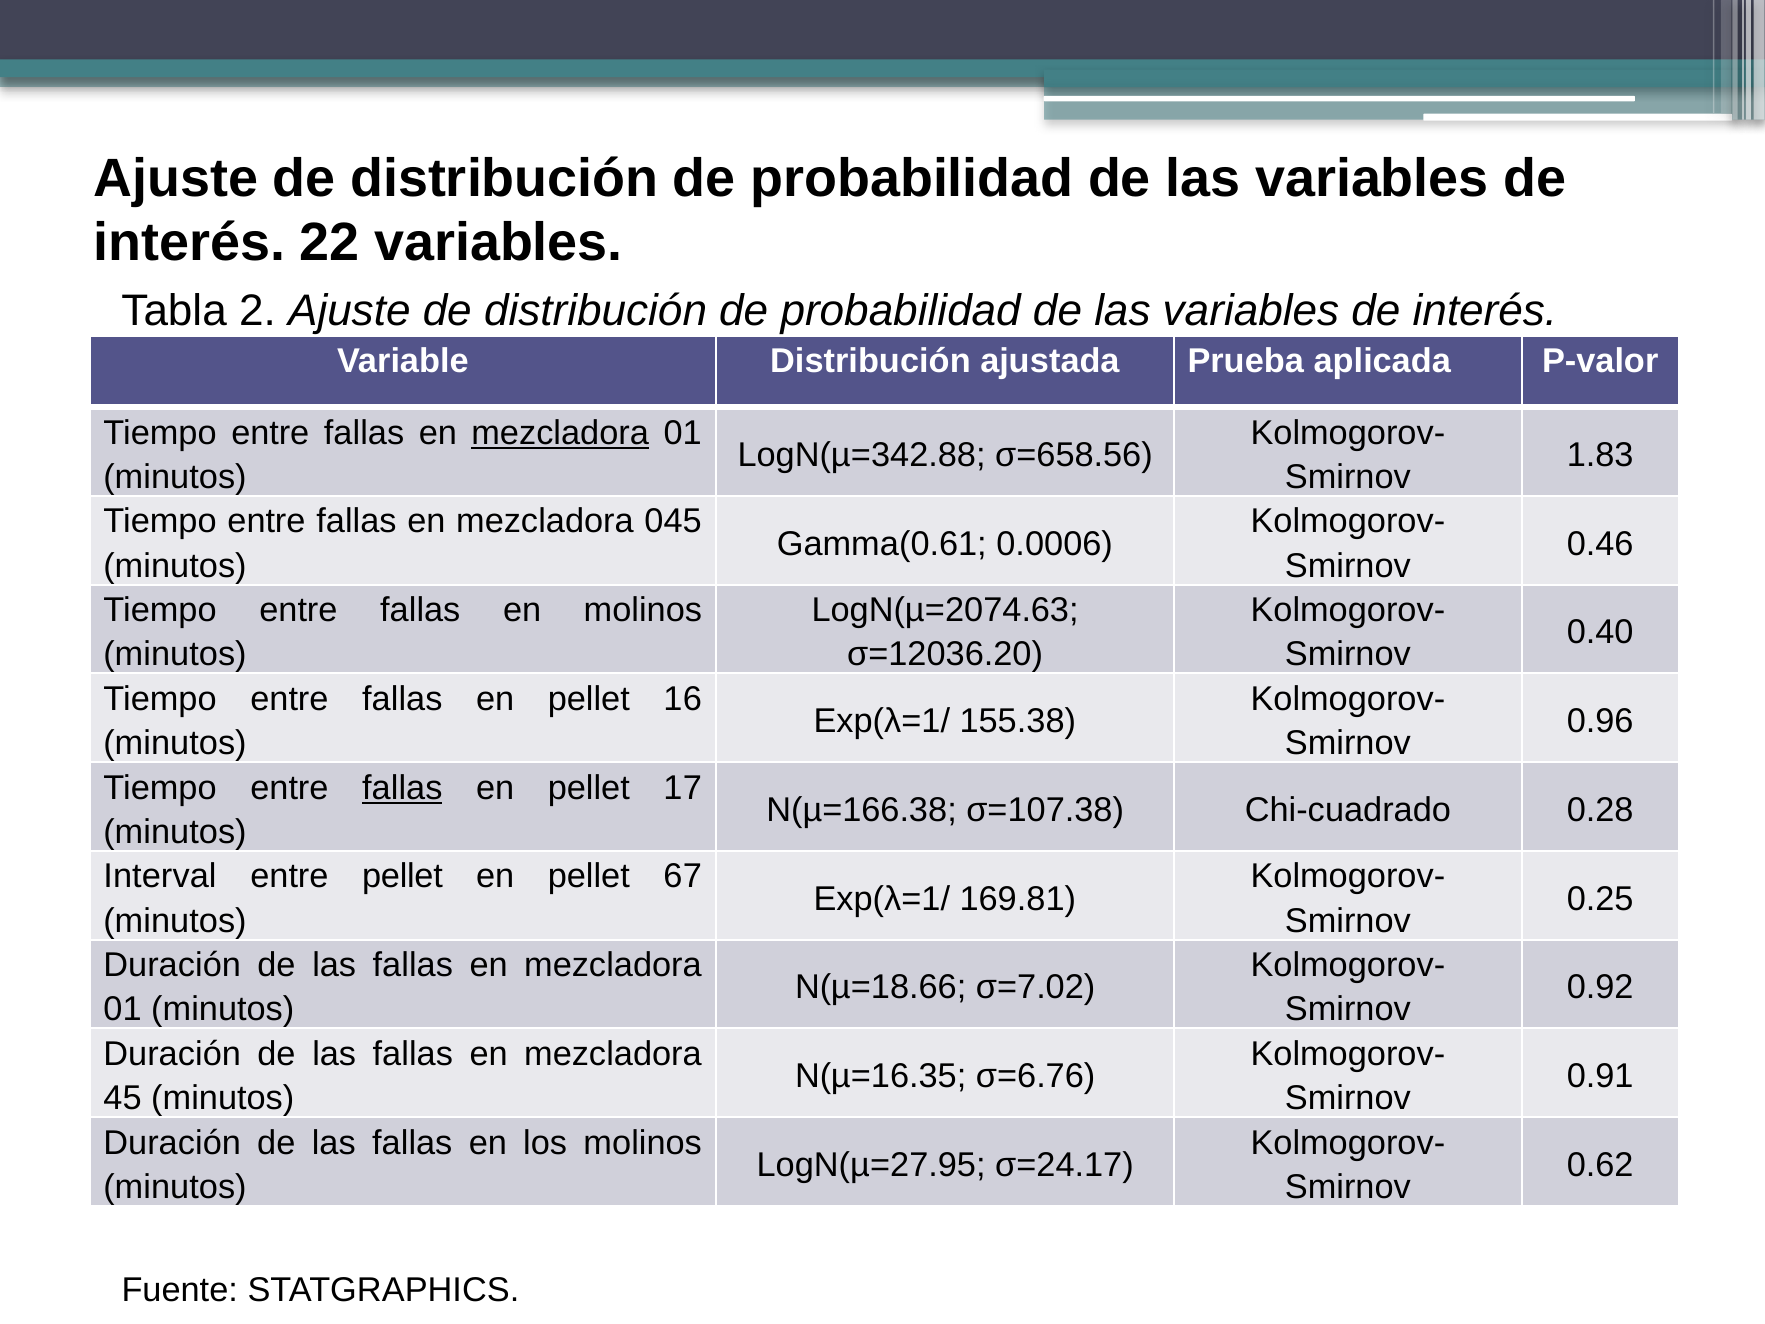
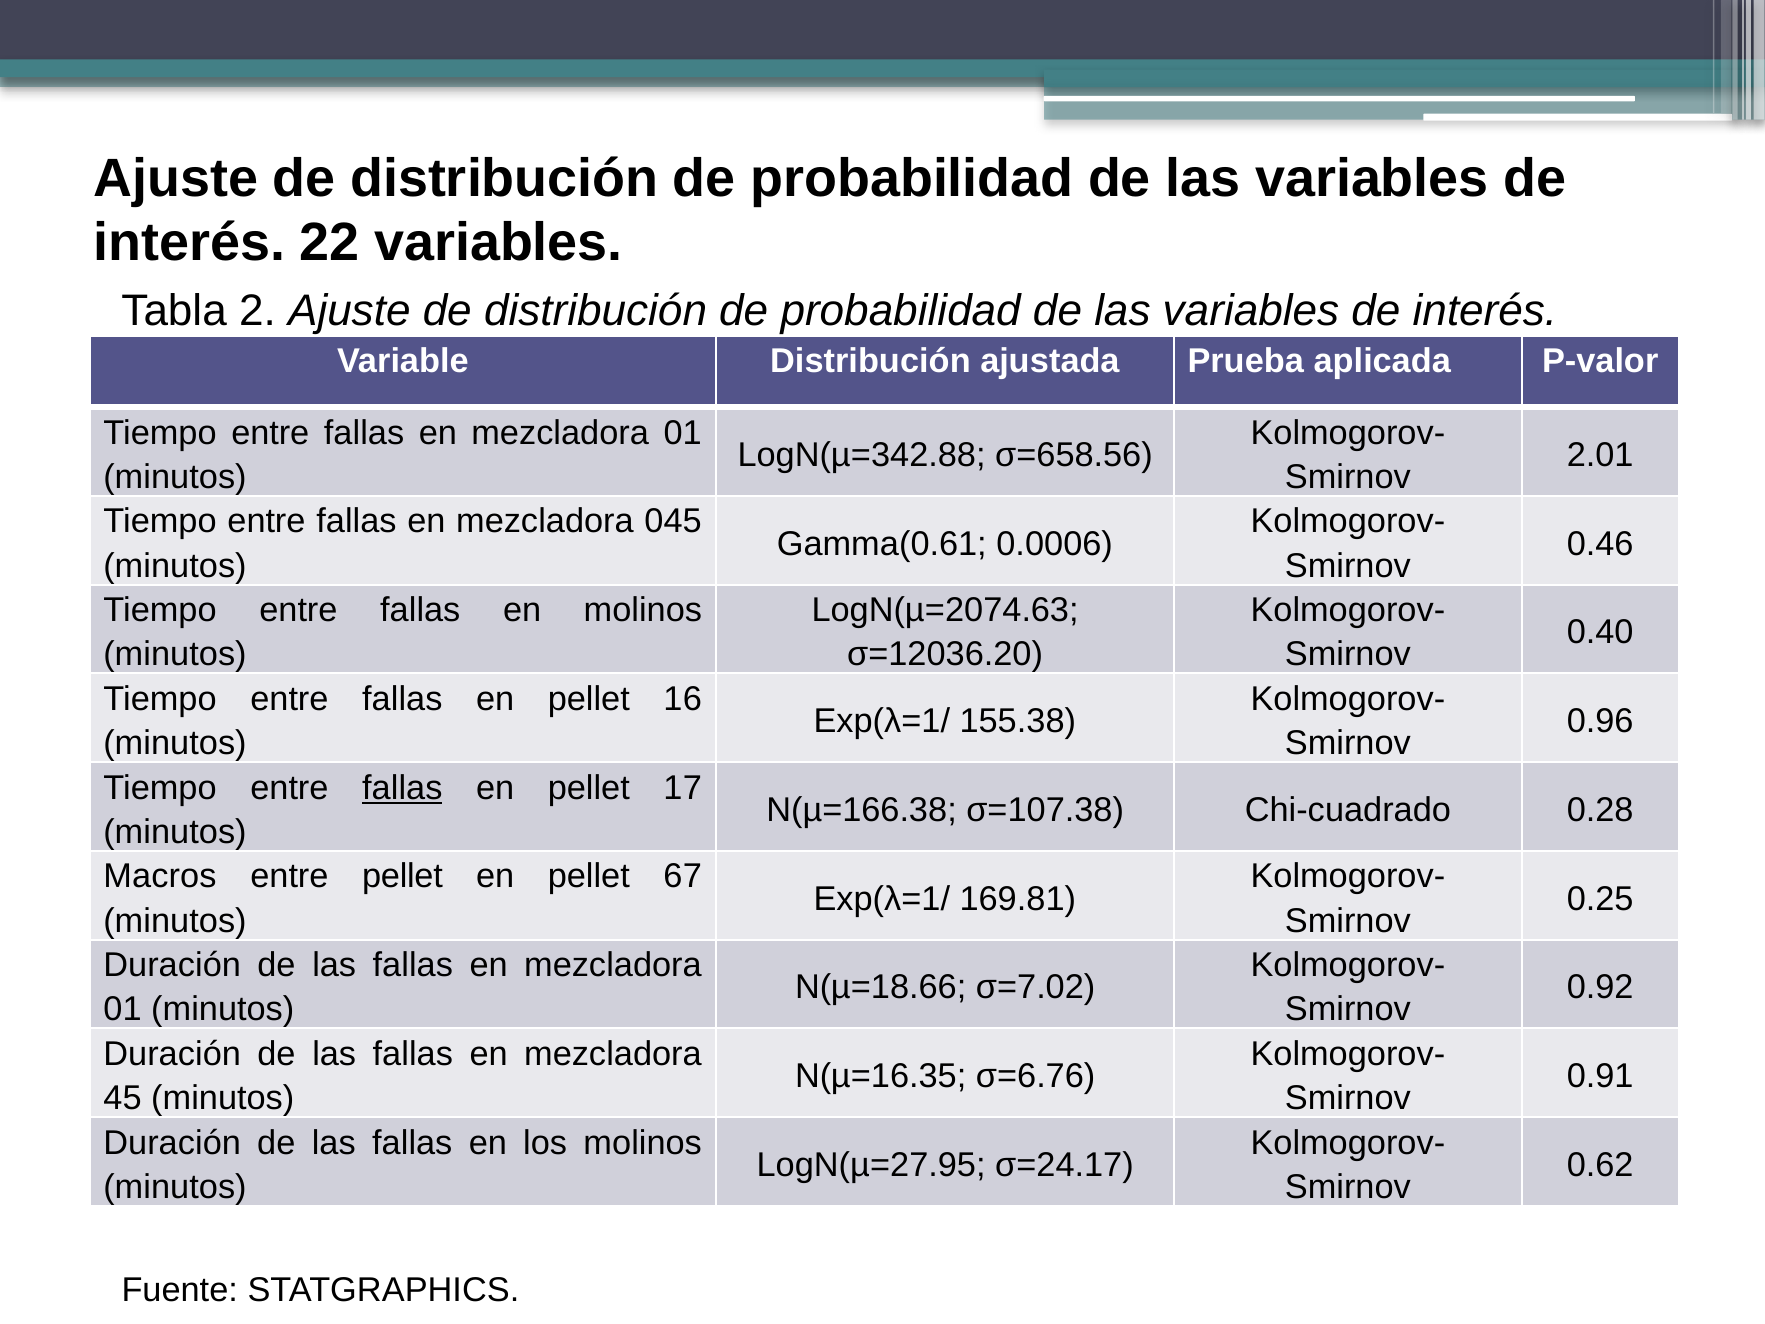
mezcladora underline: present -> none (560, 433)
1.83: 1.83 -> 2.01 (1600, 455)
Interval: Interval -> Macros (160, 876)
